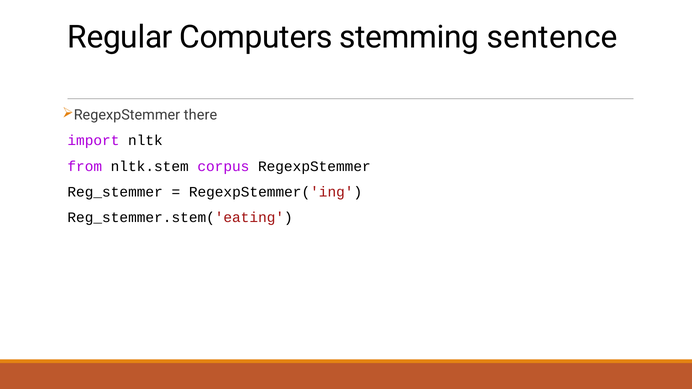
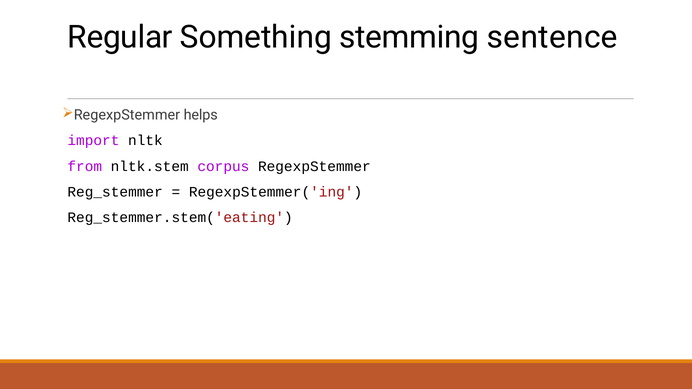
Computers: Computers -> Something (256, 38)
there: there -> helps (201, 115)
